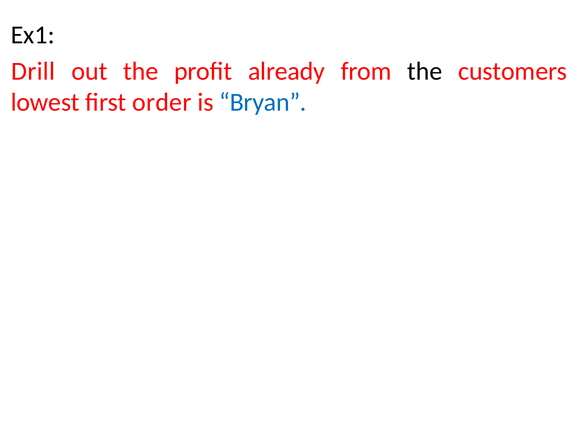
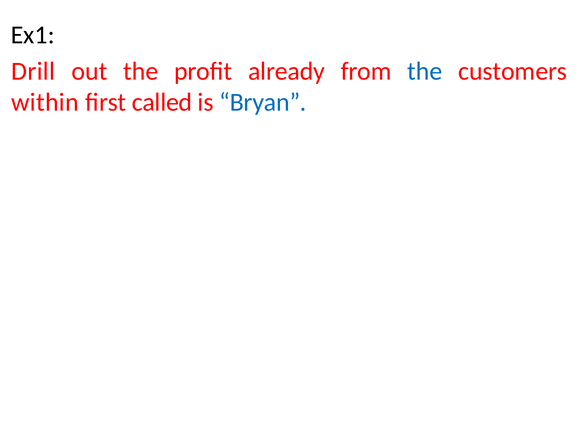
the colour: black -> blue (425, 71)
lowest: lowest -> within (45, 102)
order: order -> called (162, 102)
